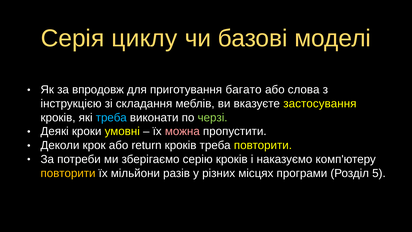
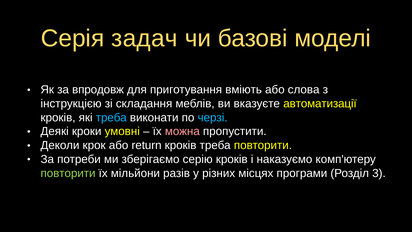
циклу: циклу -> задач (144, 38)
багато: багато -> вміють (244, 90)
застосування: застосування -> автоматизації (320, 104)
черзі colour: light green -> light blue (213, 117)
повторити colour: yellow -> light green (68, 173)
5: 5 -> 3 (379, 173)
